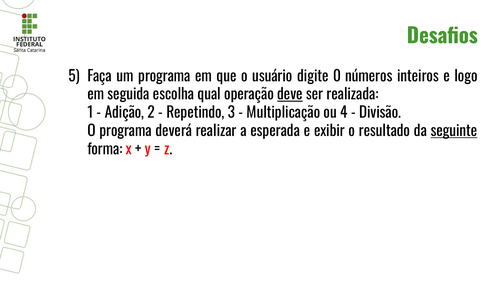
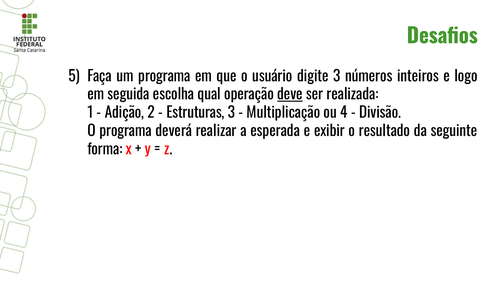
digite 0: 0 -> 3 (337, 76)
Repetindo: Repetindo -> Estruturas (195, 113)
seguinte underline: present -> none (454, 131)
